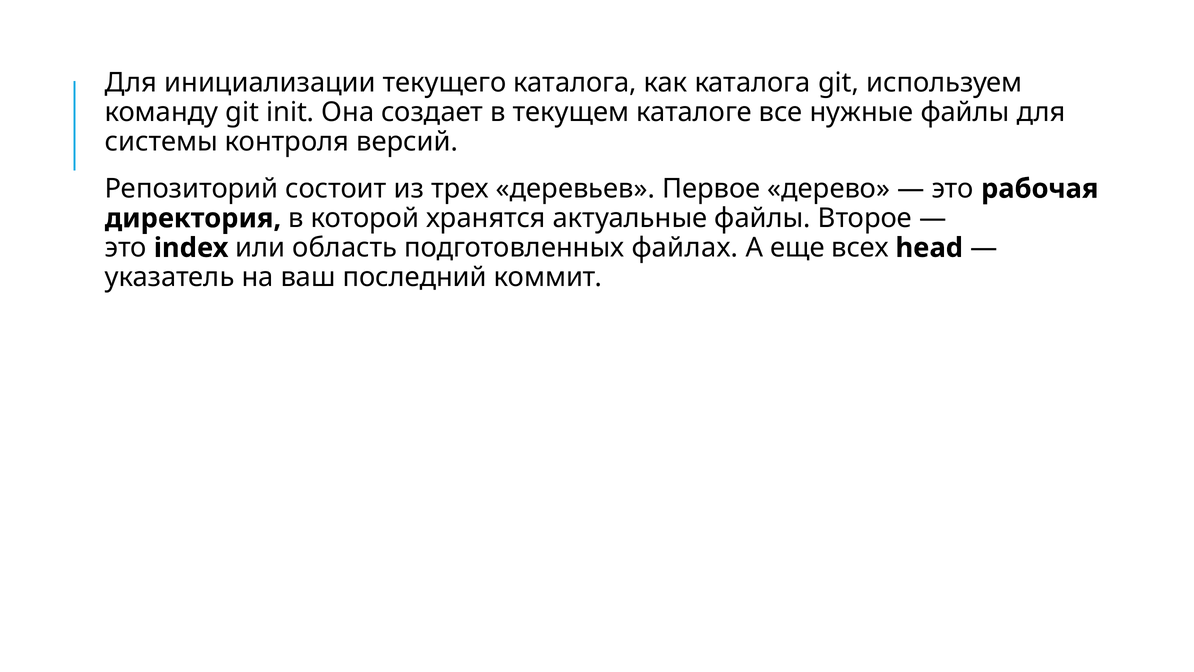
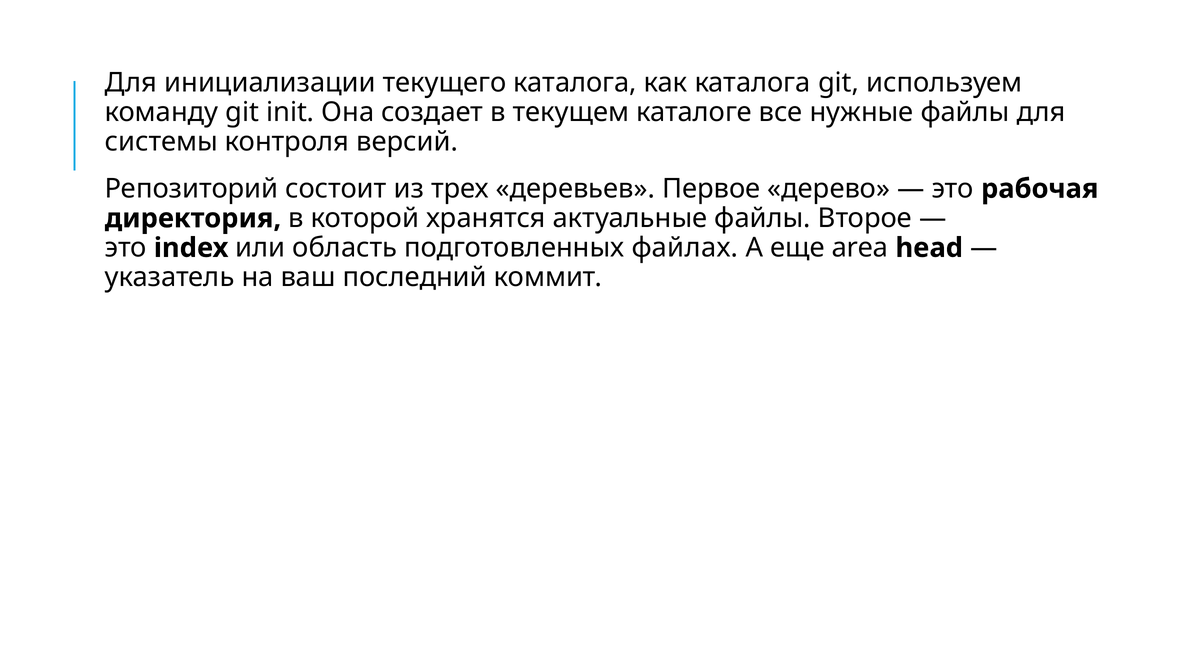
всех: всех -> area (860, 248)
